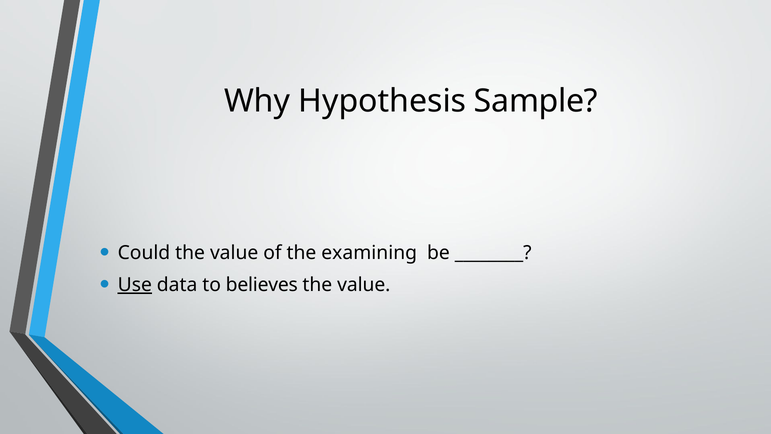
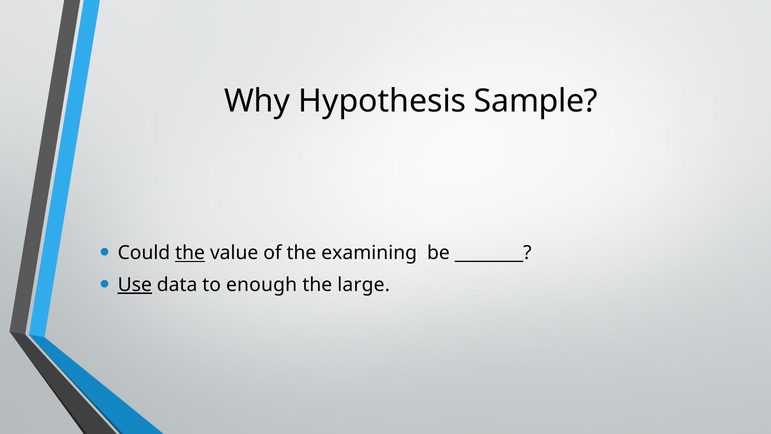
the underline: none -> present (190, 253)
believes: believes -> enough (262, 285)
value: value -> large (364, 285)
